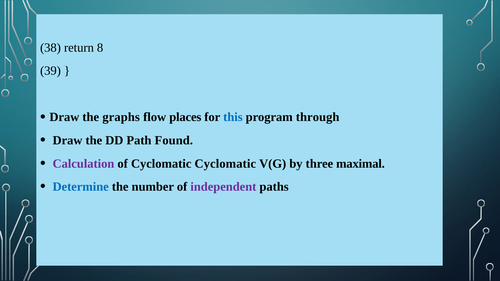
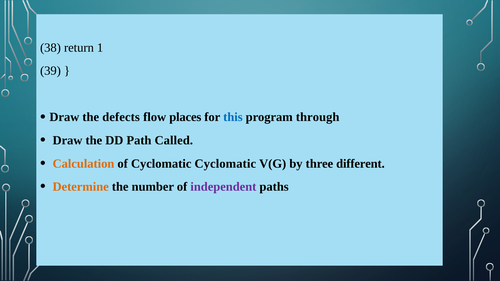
8: 8 -> 1 (100, 48)
graphs: graphs -> defects (121, 117)
Found: Found -> Called (174, 140)
Calculation colour: purple -> orange (83, 164)
maximal: maximal -> different (360, 164)
Determine colour: blue -> orange (81, 187)
